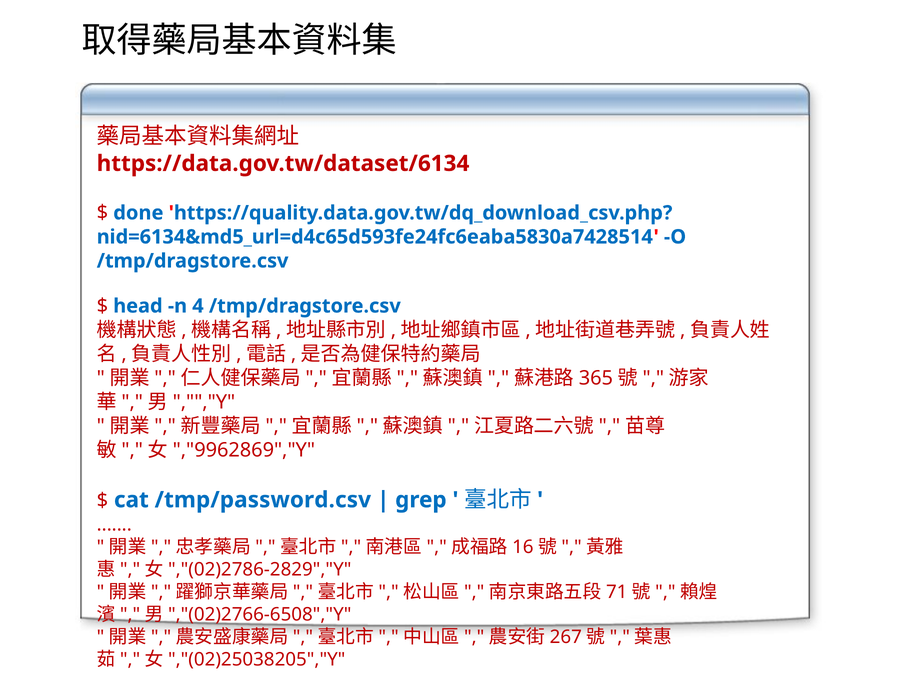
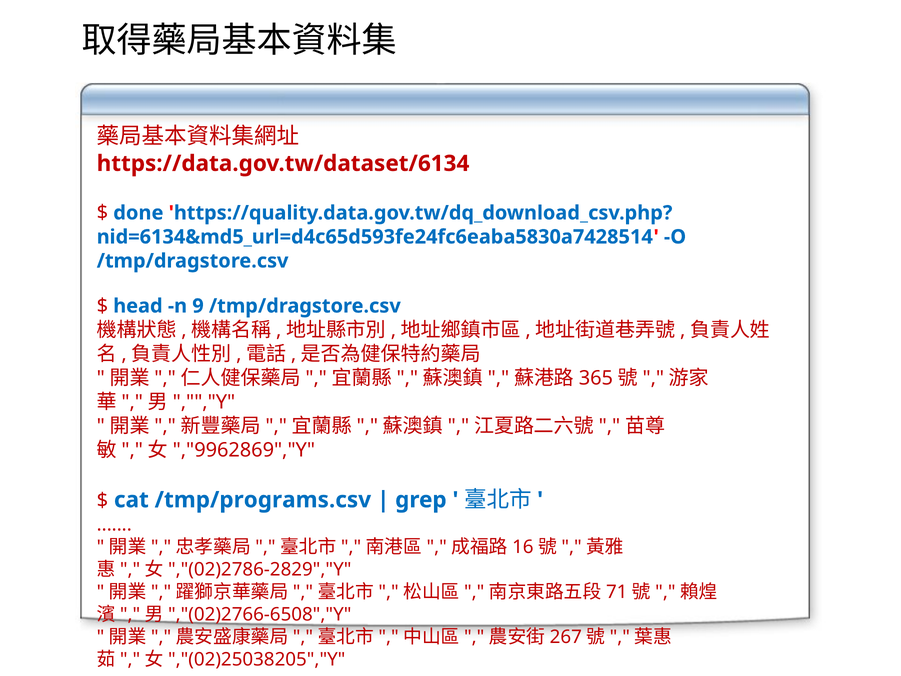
4: 4 -> 9 (198, 306)
/tmp/password.csv: /tmp/password.csv -> /tmp/programs.csv (263, 500)
